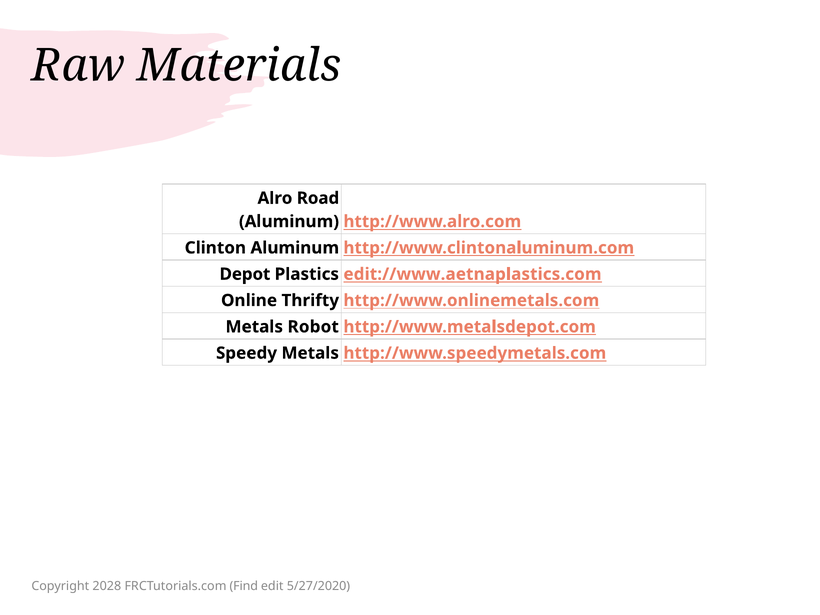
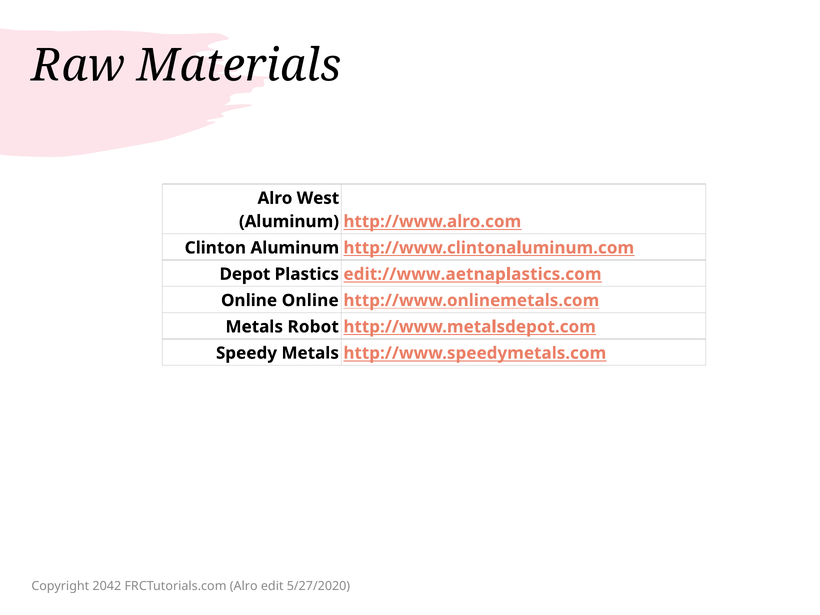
Road: Road -> West (318, 198)
Online Thrifty: Thrifty -> Online (310, 300)
2028: 2028 -> 2042 (107, 586)
FRCTutorials.com Find: Find -> Alro (244, 586)
